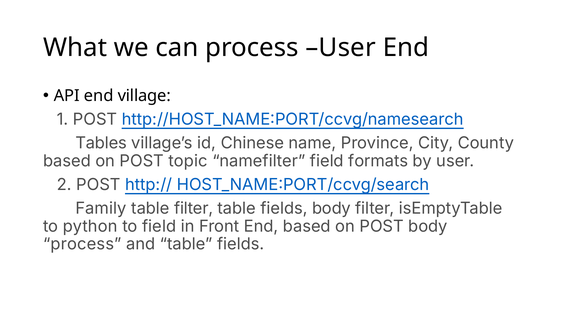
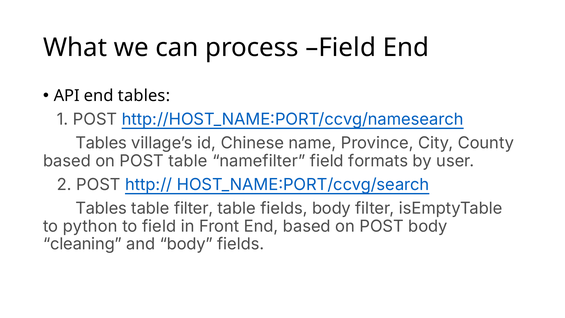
process User: User -> Field (341, 47)
end village: village -> tables (144, 96)
POST topic: topic -> table (188, 161)
Family: Family -> Tables (101, 208)
process: process -> cleaning (82, 244)
and table: table -> body (186, 244)
